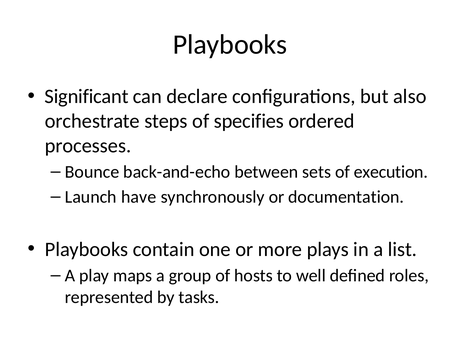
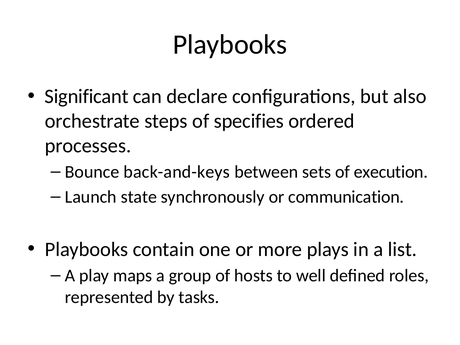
back-and-echo: back-and-echo -> back-and-keys (177, 172)
have: have -> state (139, 197)
documentation: documentation -> communication (346, 197)
